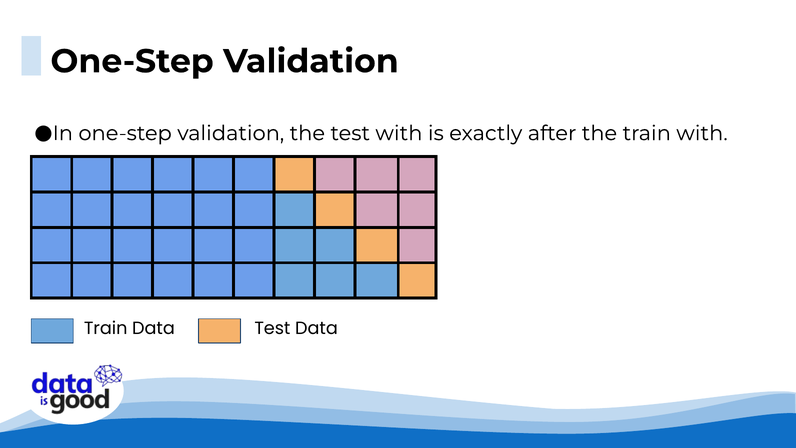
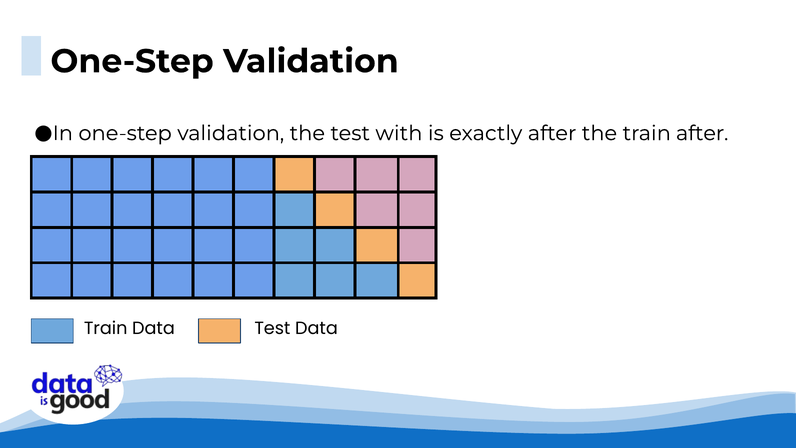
train with: with -> after (702, 133)
